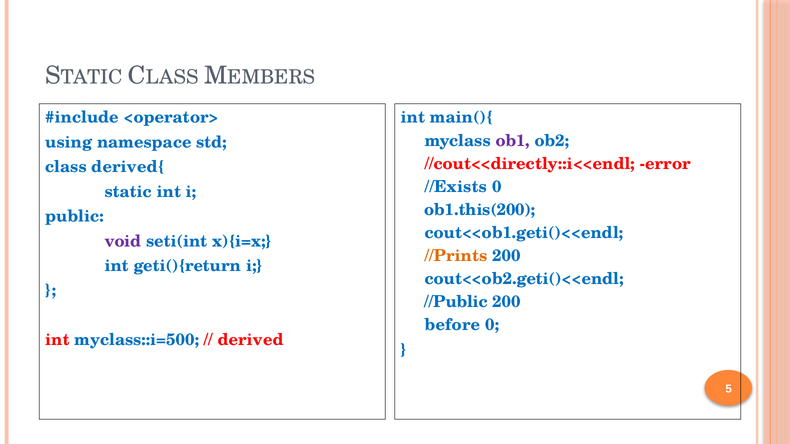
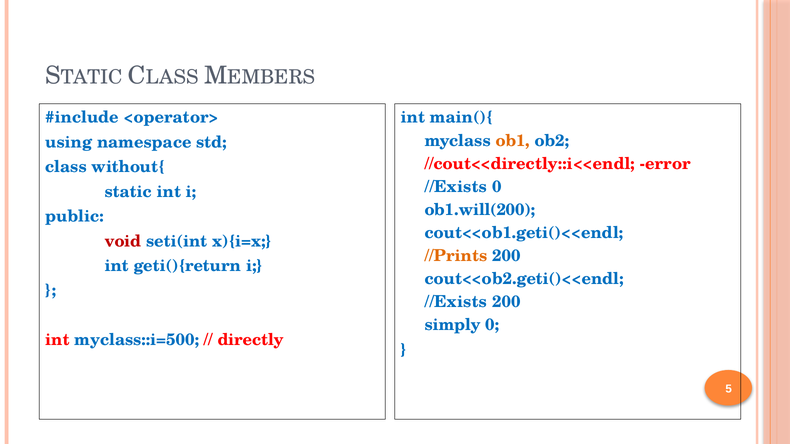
ob1 colour: purple -> orange (513, 141)
derived{: derived{ -> without{ (128, 167)
ob1.this(200: ob1.this(200 -> ob1.will(200 (480, 210)
void colour: purple -> red (123, 241)
//Public: //Public -> //Exists (456, 302)
before: before -> simply (453, 325)
derived: derived -> directly (251, 340)
